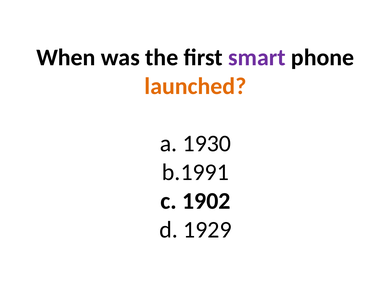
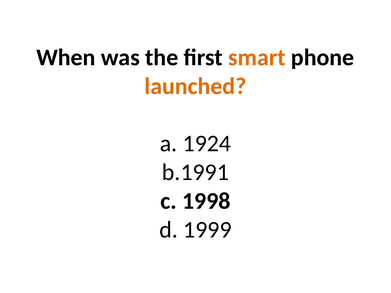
smart colour: purple -> orange (257, 58)
1930: 1930 -> 1924 (207, 144)
1902: 1902 -> 1998 (206, 201)
1929: 1929 -> 1999 (207, 230)
